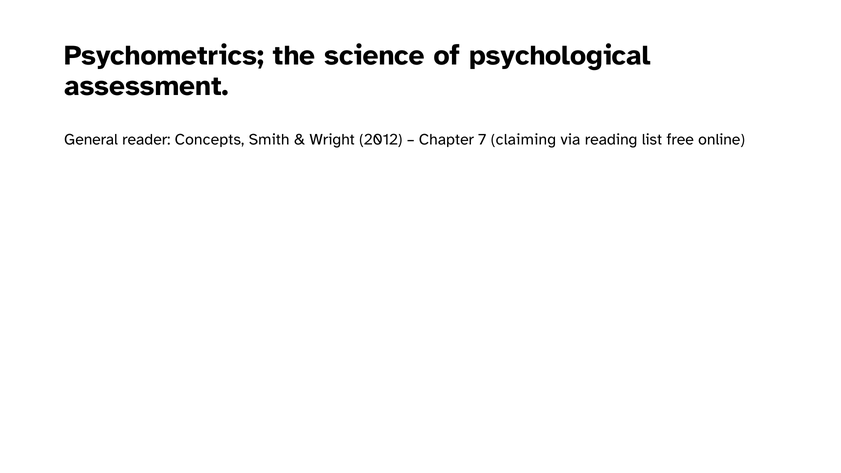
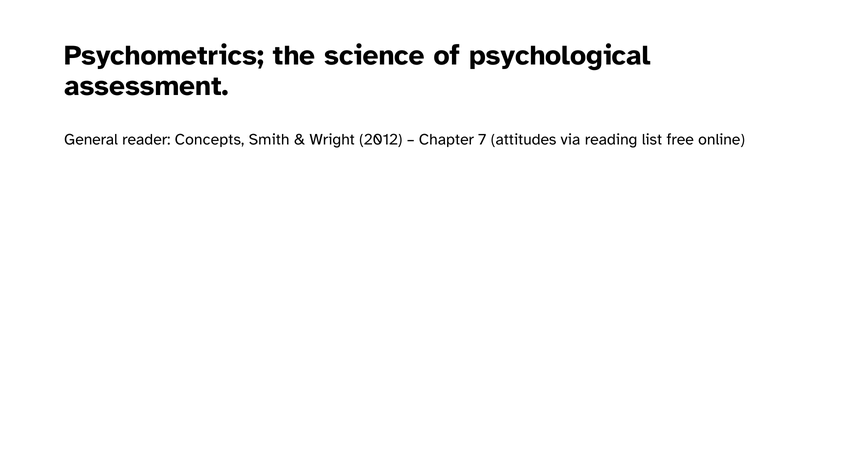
claiming: claiming -> attitudes (524, 140)
